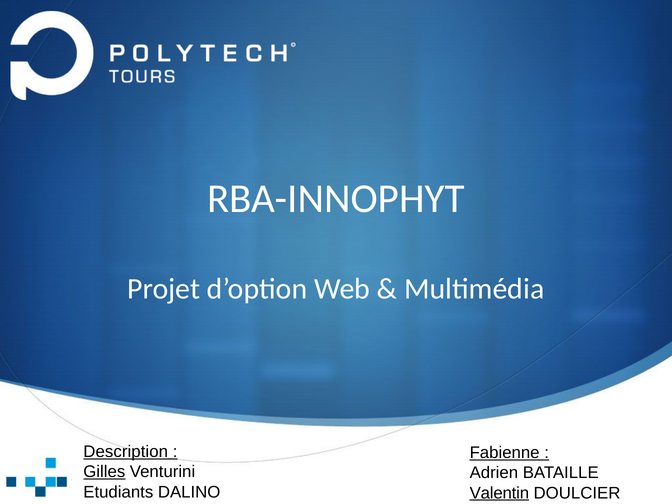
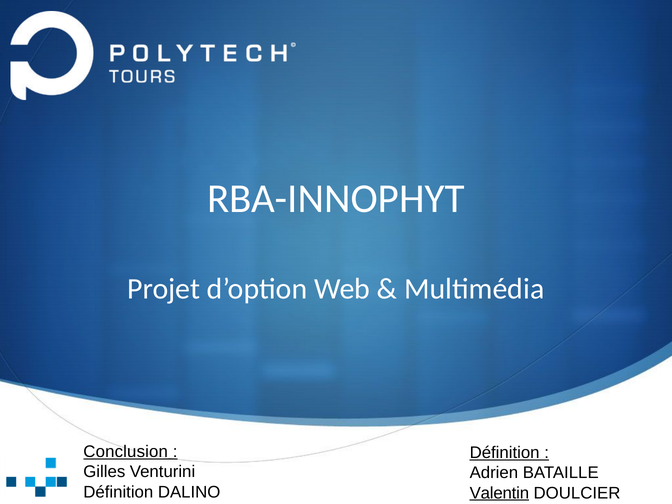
Description: Description -> Conclusion (126, 452)
Fabienne: Fabienne -> Définition (505, 453)
Gilles underline: present -> none (104, 472)
Etudiants: Etudiants -> Définition (118, 492)
